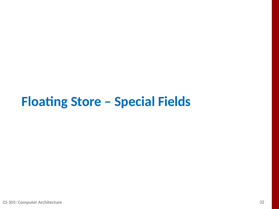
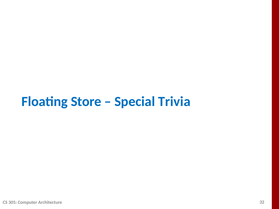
Fields: Fields -> Trivia (174, 102)
